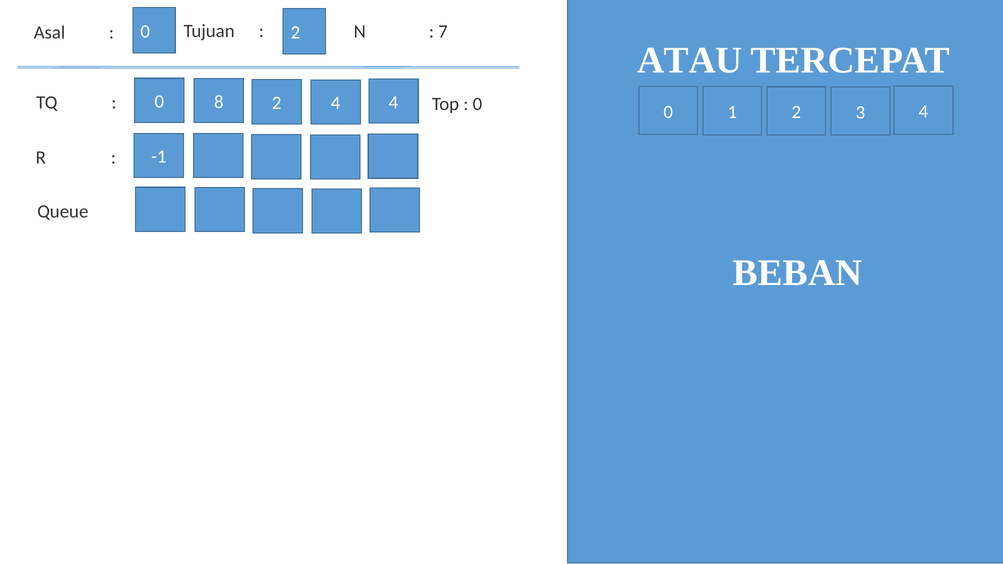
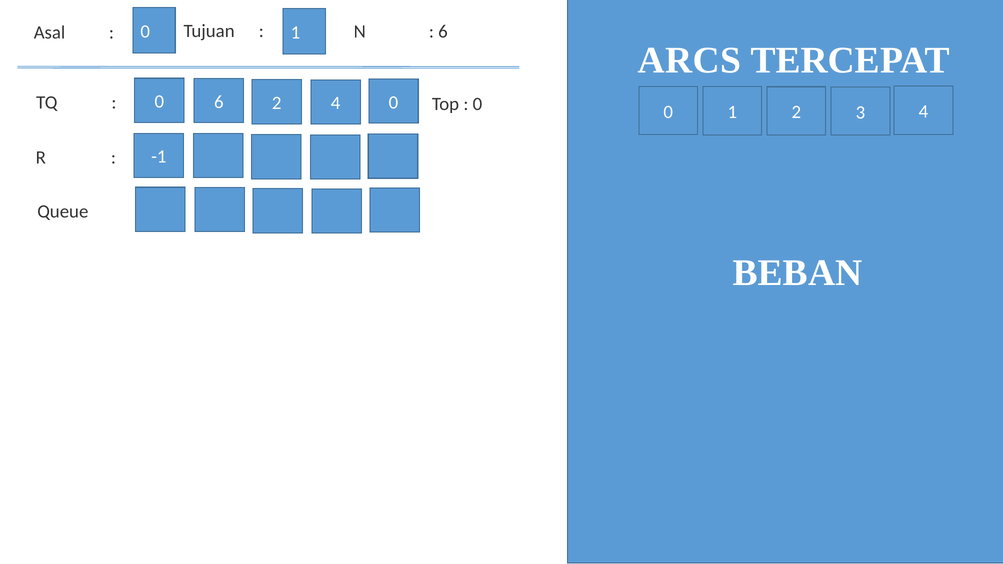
7: 7 -> 6 (443, 32)
2: 2 -> 1 (295, 33)
ATAU: ATAU -> ARCS (689, 60)
0 8: 8 -> 6 (219, 102)
4 4: 4 -> 0 (393, 102)
